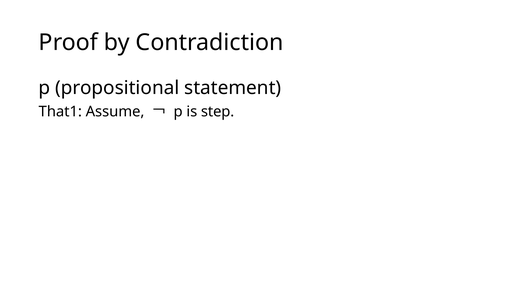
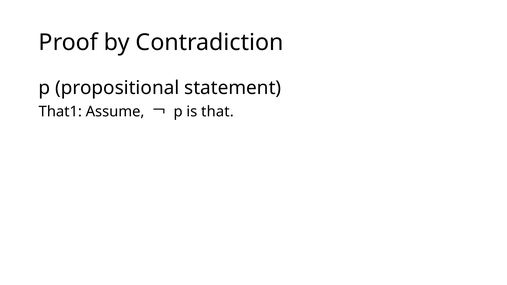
step: step -> that (217, 112)
